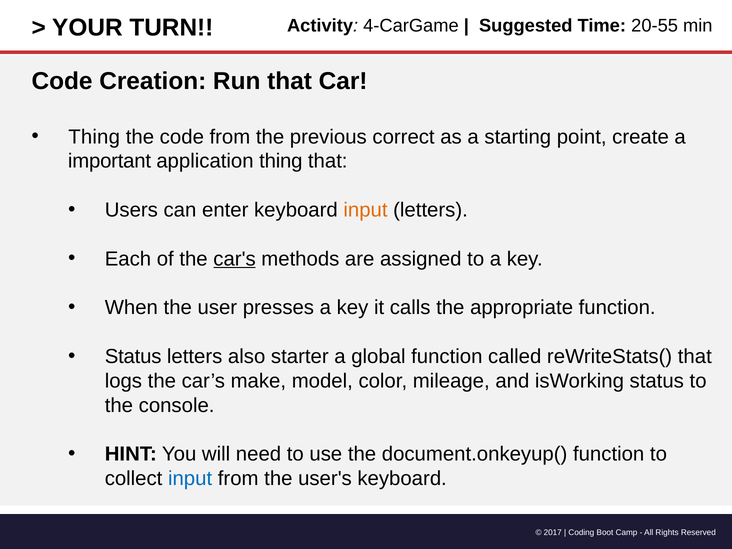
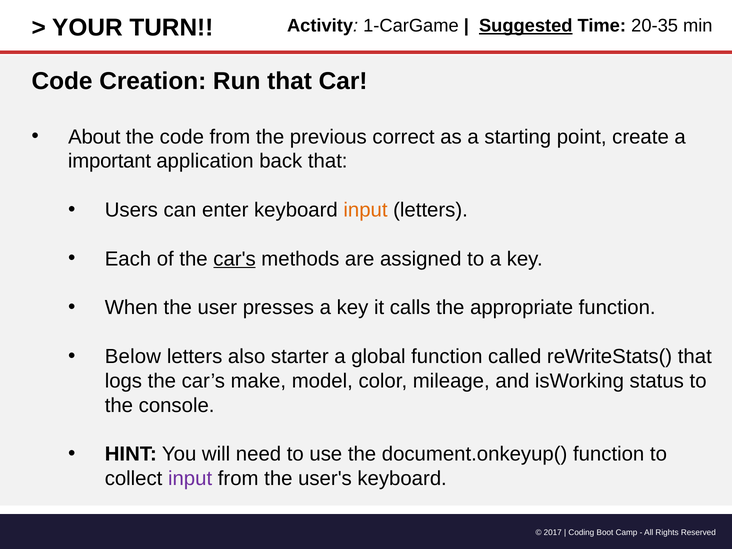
4-CarGame: 4-CarGame -> 1-CarGame (411, 26)
Suggested underline: none -> present (526, 26)
20-55: 20-55 -> 20-35 (655, 26)
Thing: Thing -> About (94, 137)
application thing: thing -> back (281, 161)
Status: Status -> Below (133, 356)
input colour: blue -> purple (190, 479)
